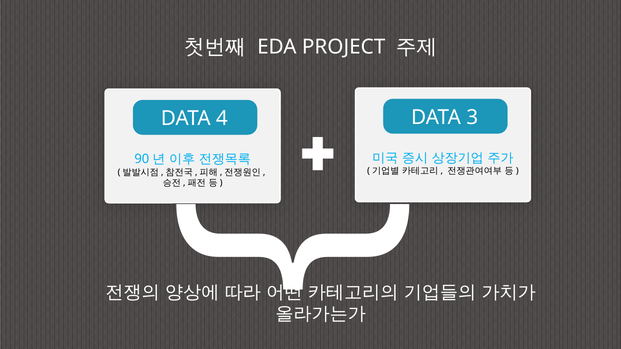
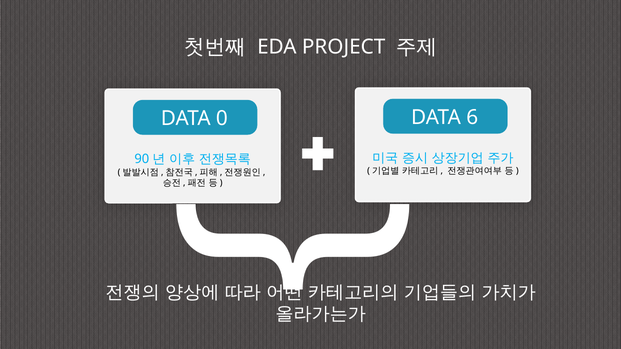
3: 3 -> 6 (472, 118)
4: 4 -> 0 (222, 119)
